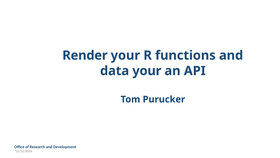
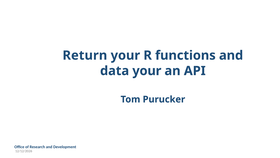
Render: Render -> Return (85, 55)
